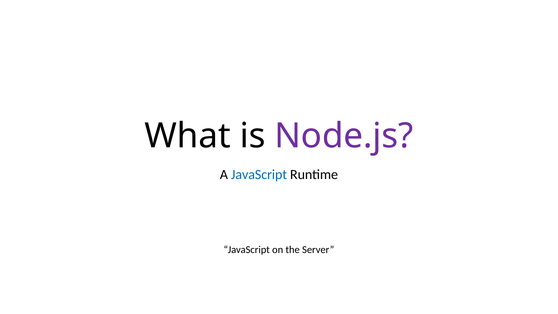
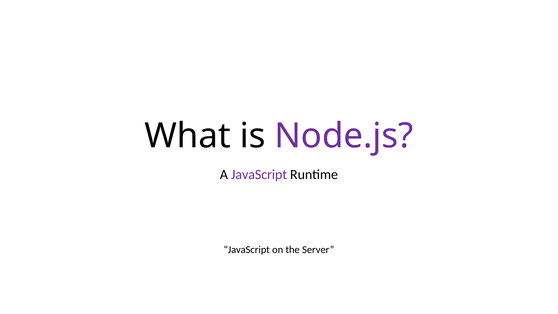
JavaScript colour: blue -> purple (259, 174)
